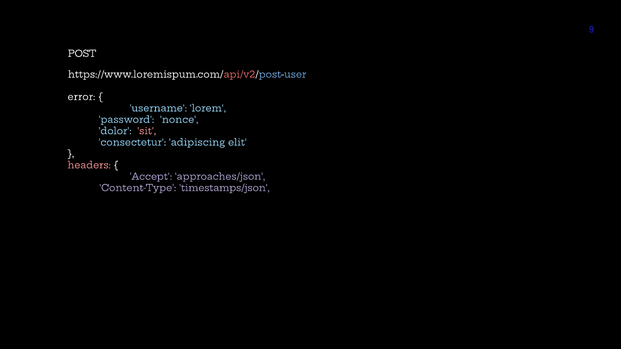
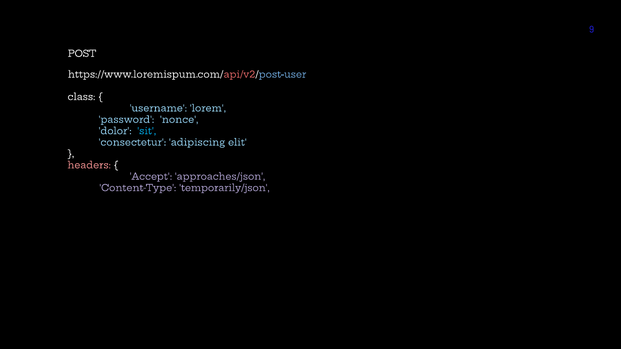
error: error -> class (81, 97)
sit colour: pink -> light blue (147, 131)
timestamps/json: timestamps/json -> temporarily/json (224, 188)
